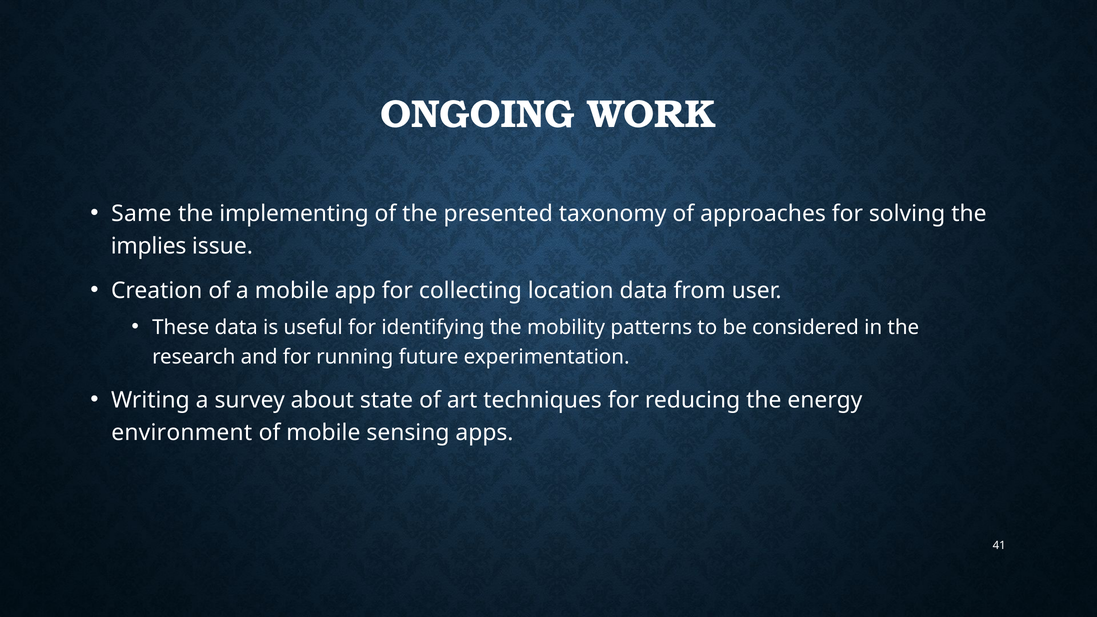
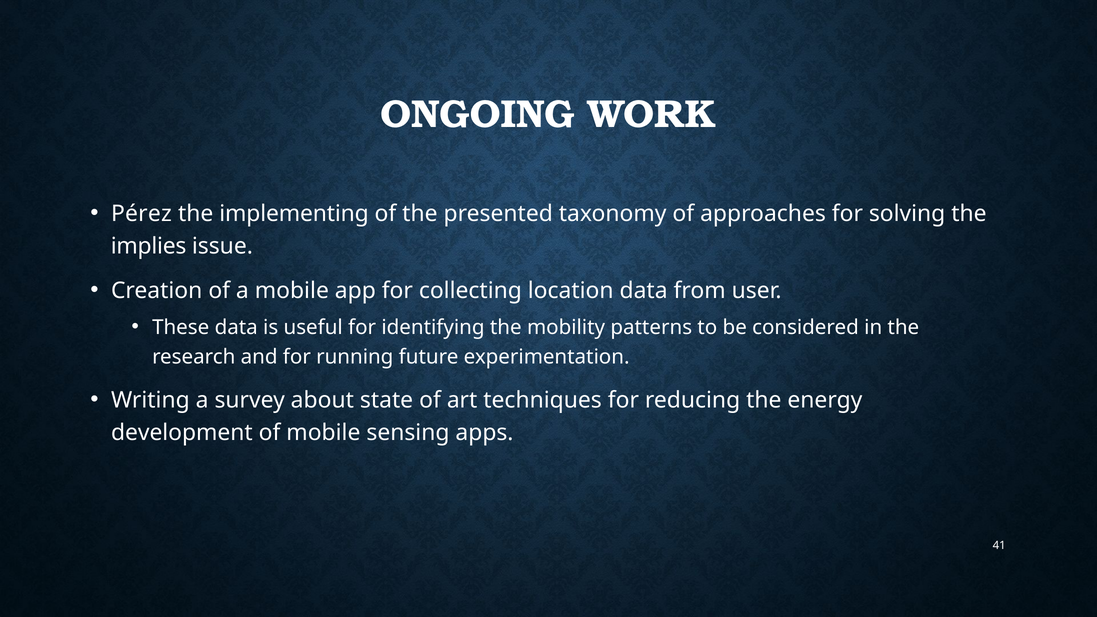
Same: Same -> Pérez (141, 213)
environment: environment -> development (182, 433)
